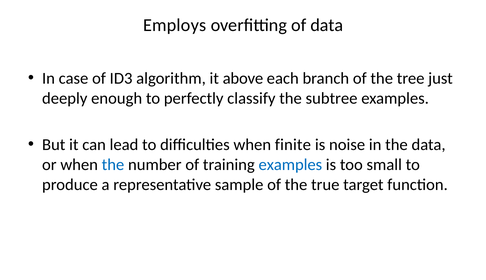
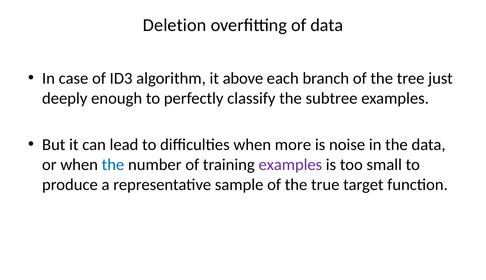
Employs: Employs -> Deletion (175, 25)
finite: finite -> more (293, 145)
examples colour: blue -> purple (290, 165)
